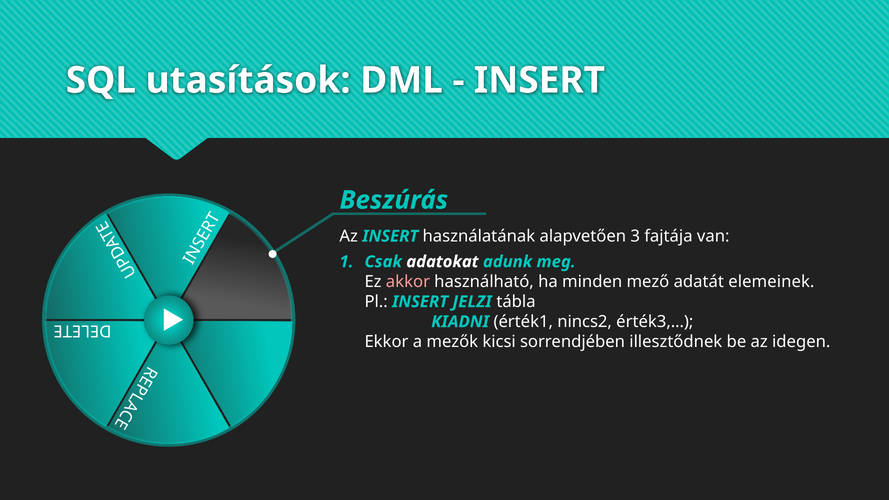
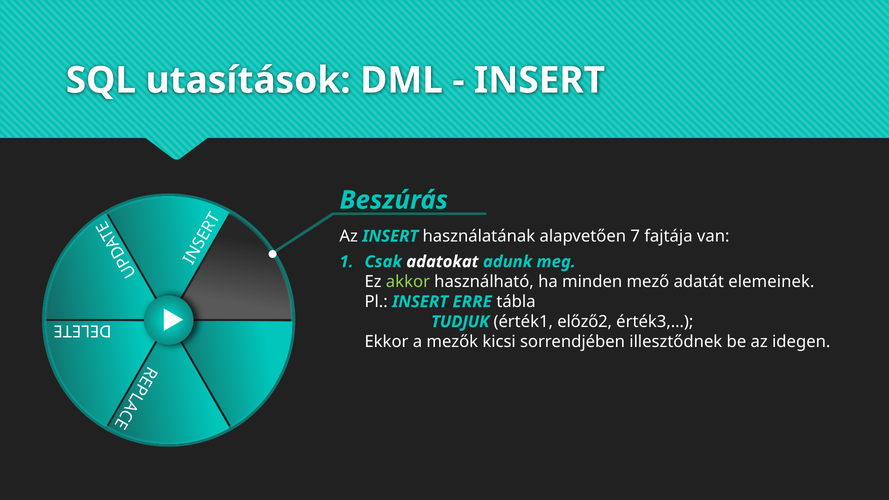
3: 3 -> 7 (635, 236)
akkor colour: pink -> light green (408, 282)
JELZI: JELZI -> ERRE (472, 302)
KIADNI: KIADNI -> TUDJUK (460, 322)
nincs2: nincs2 -> előző2 (585, 322)
